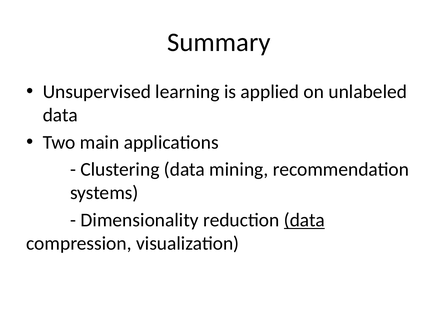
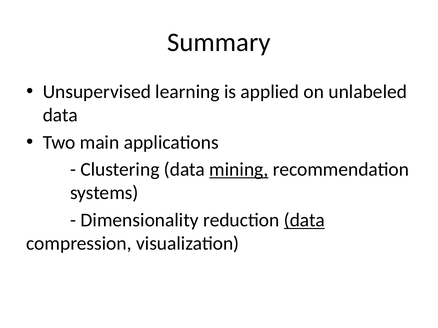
mining underline: none -> present (239, 170)
